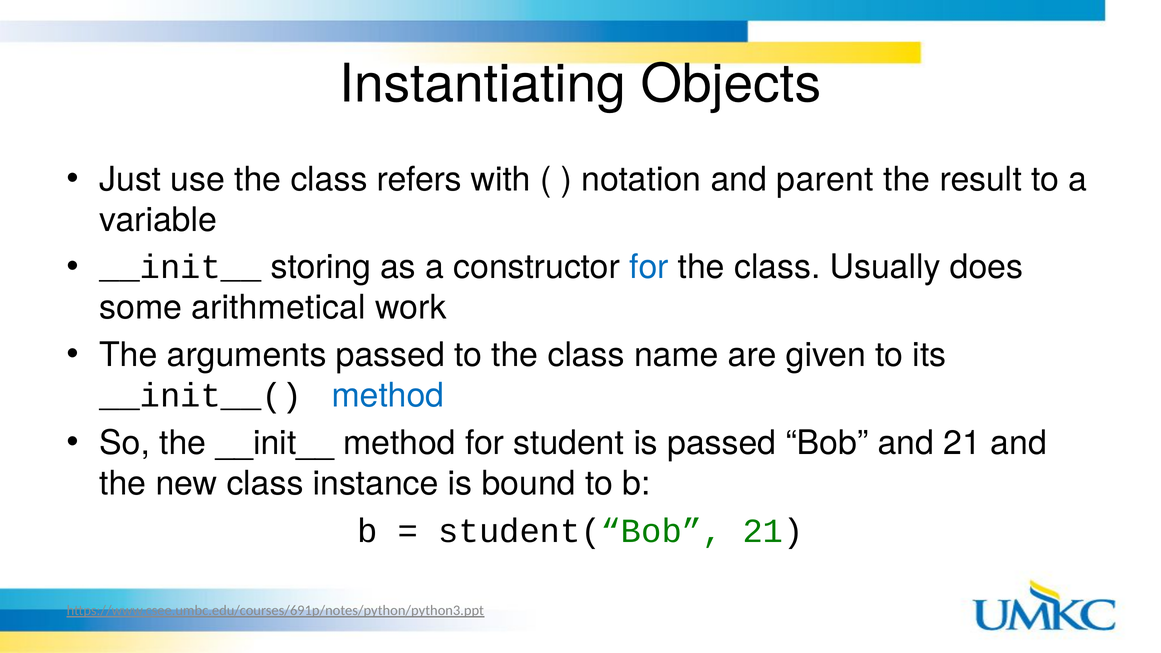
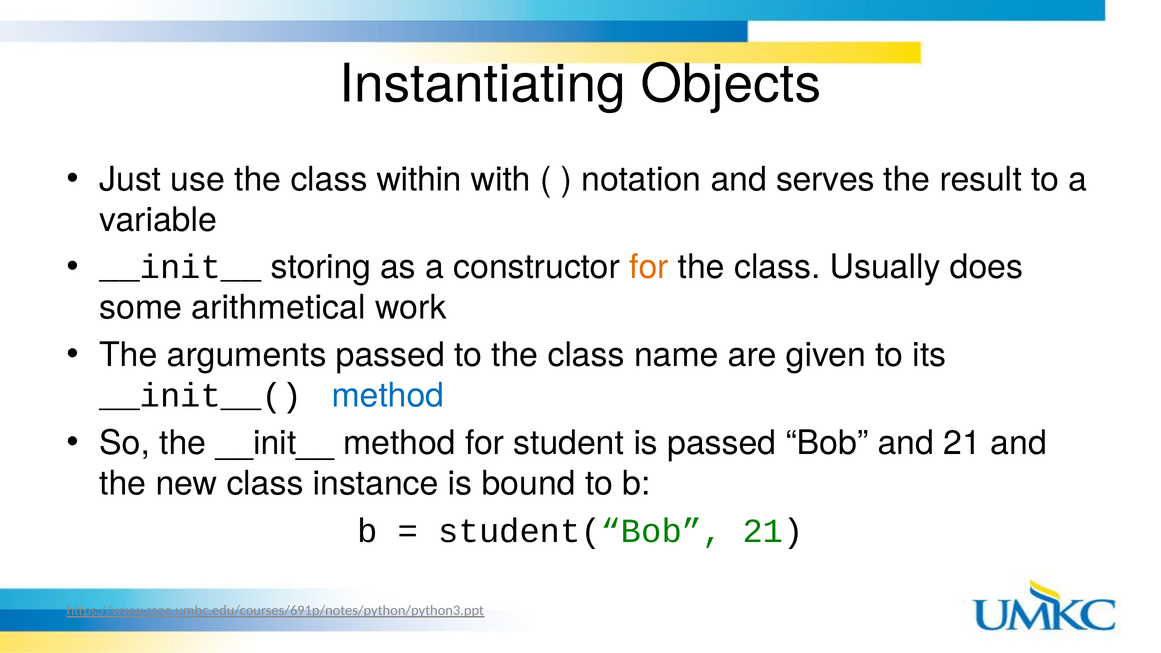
refers: refers -> within (419, 179)
parent: parent -> serves (825, 179)
for colour: blue -> orange (649, 267)
